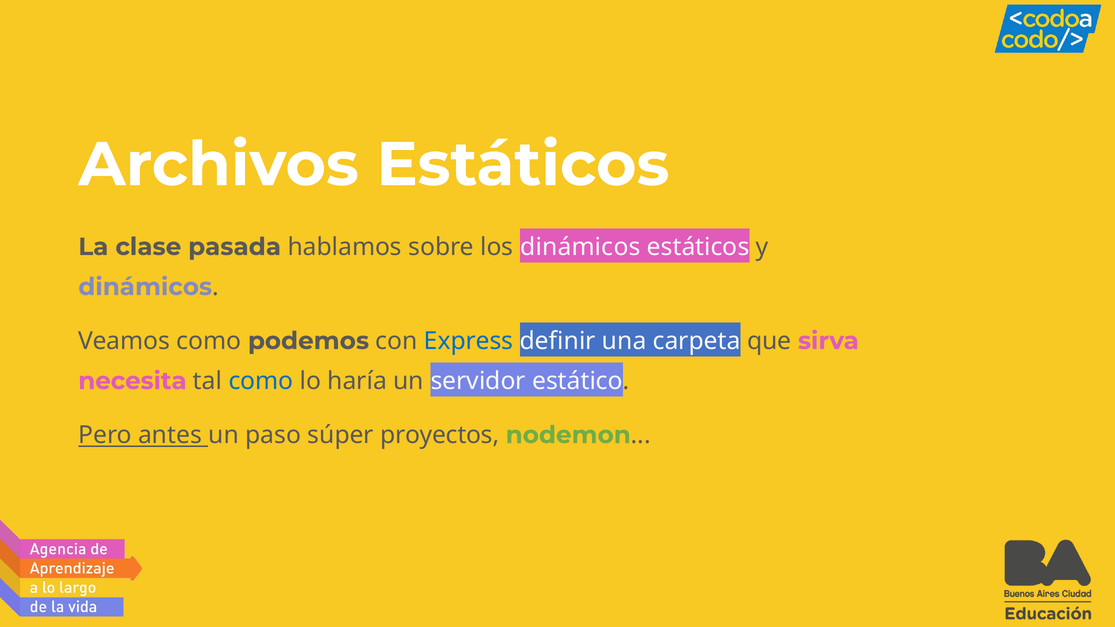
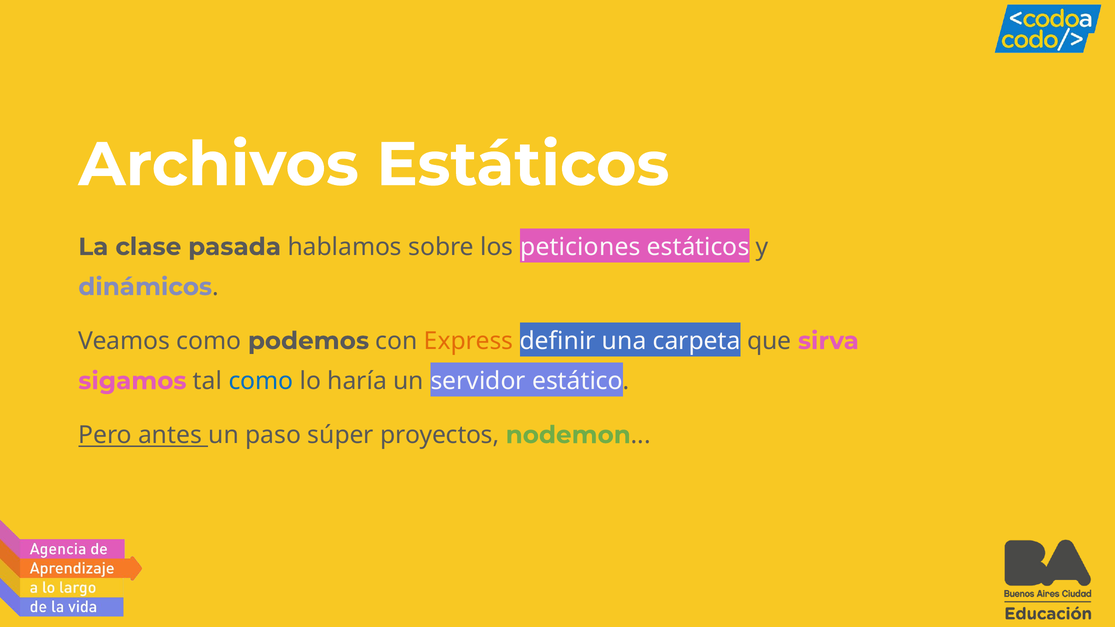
los dinámicos: dinámicos -> peticiones (580, 247)
Express colour: blue -> orange (469, 341)
necesita: necesita -> sigamos (132, 381)
